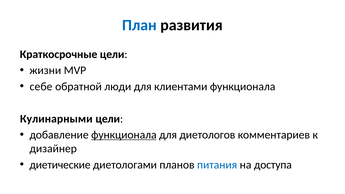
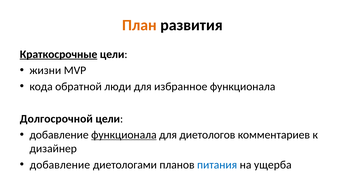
План colour: blue -> orange (139, 25)
Краткосрочные underline: none -> present (59, 54)
себе: себе -> кода (41, 87)
клиентами: клиентами -> избранное (181, 87)
Кулинарными: Кулинарными -> Долгосрочной (56, 119)
диетические: диетические -> добавление (60, 165)
доступа: доступа -> ущерба (273, 165)
